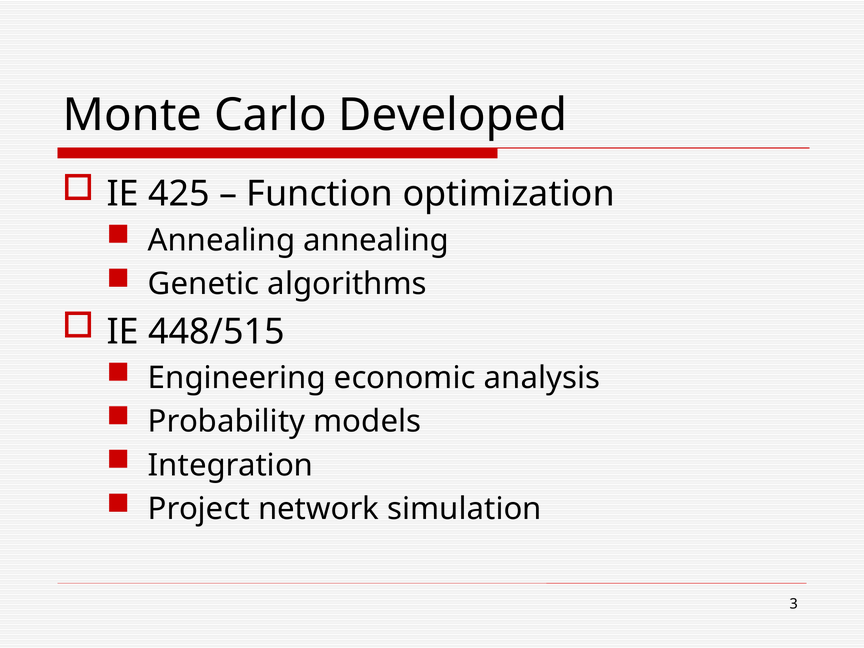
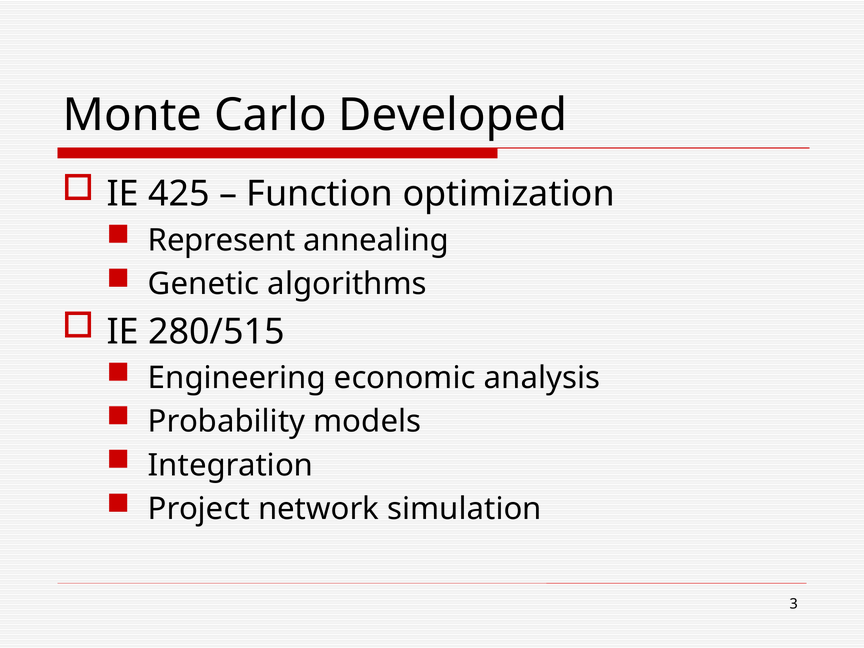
Annealing: Annealing -> Represent (222, 240)
448/515: 448/515 -> 280/515 (216, 332)
